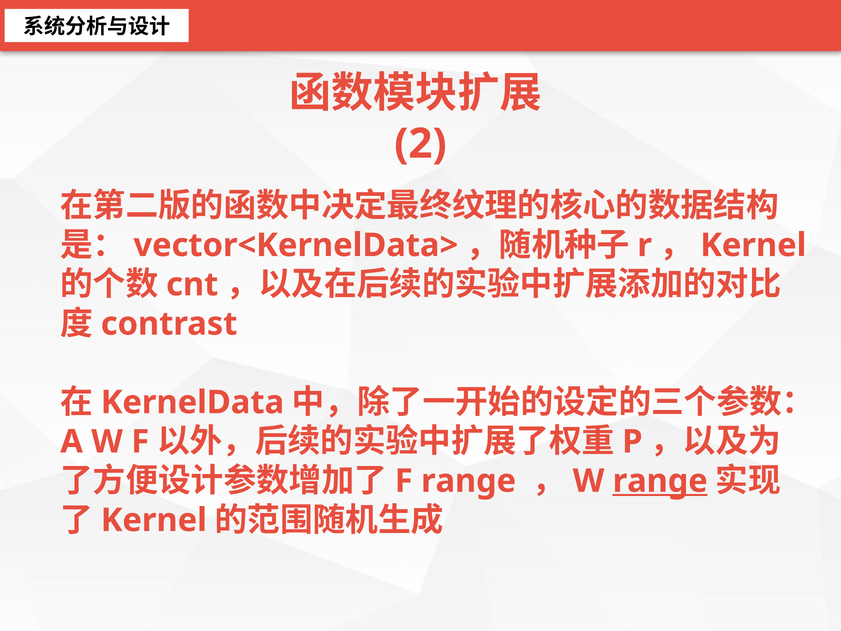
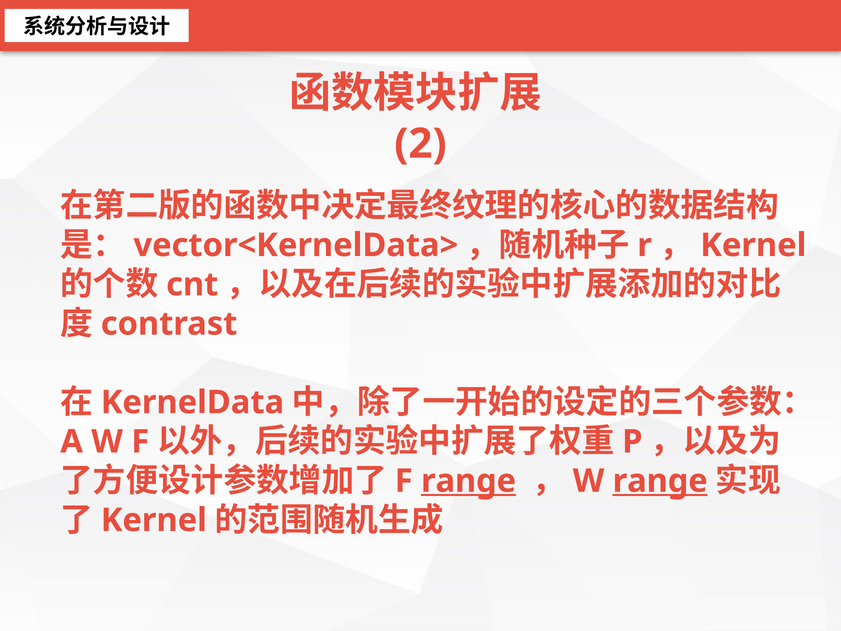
range underline: none -> present (469, 481)
